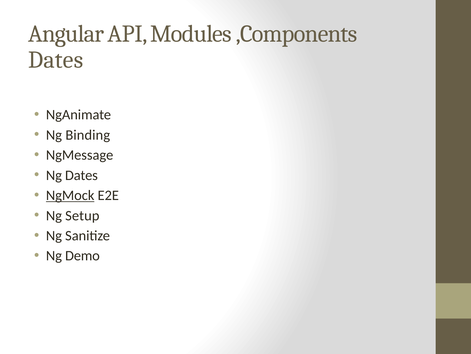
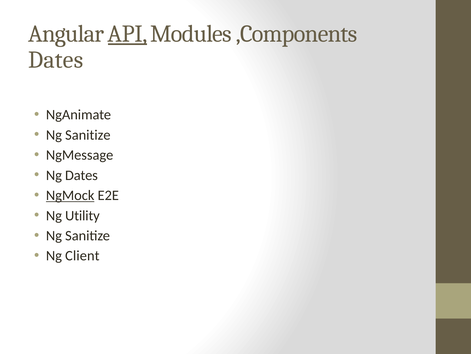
API underline: none -> present (128, 34)
Binding: Binding -> Sanitize (88, 135)
Setup: Setup -> Utility (82, 215)
Demo: Demo -> Client (82, 255)
